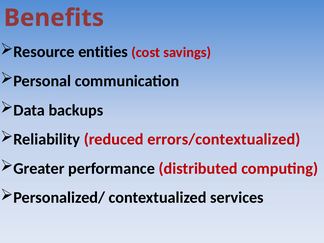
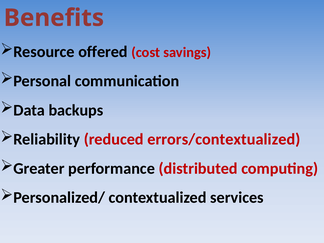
entities: entities -> offered (103, 52)
